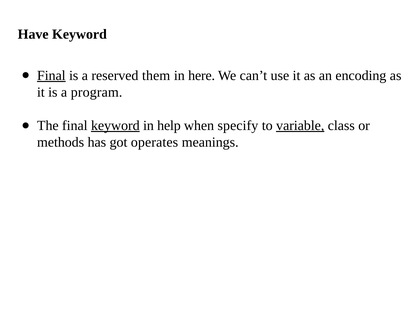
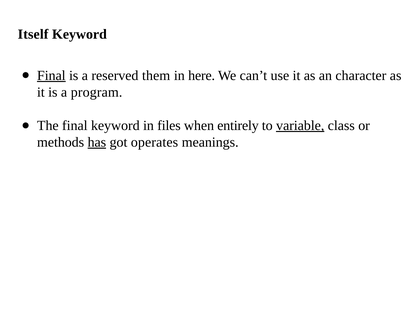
Have: Have -> Itself (33, 34)
encoding: encoding -> character (361, 75)
keyword underline: present -> none (115, 125)
help: help -> files (169, 125)
specify: specify -> entirely (238, 125)
has underline: none -> present (97, 142)
